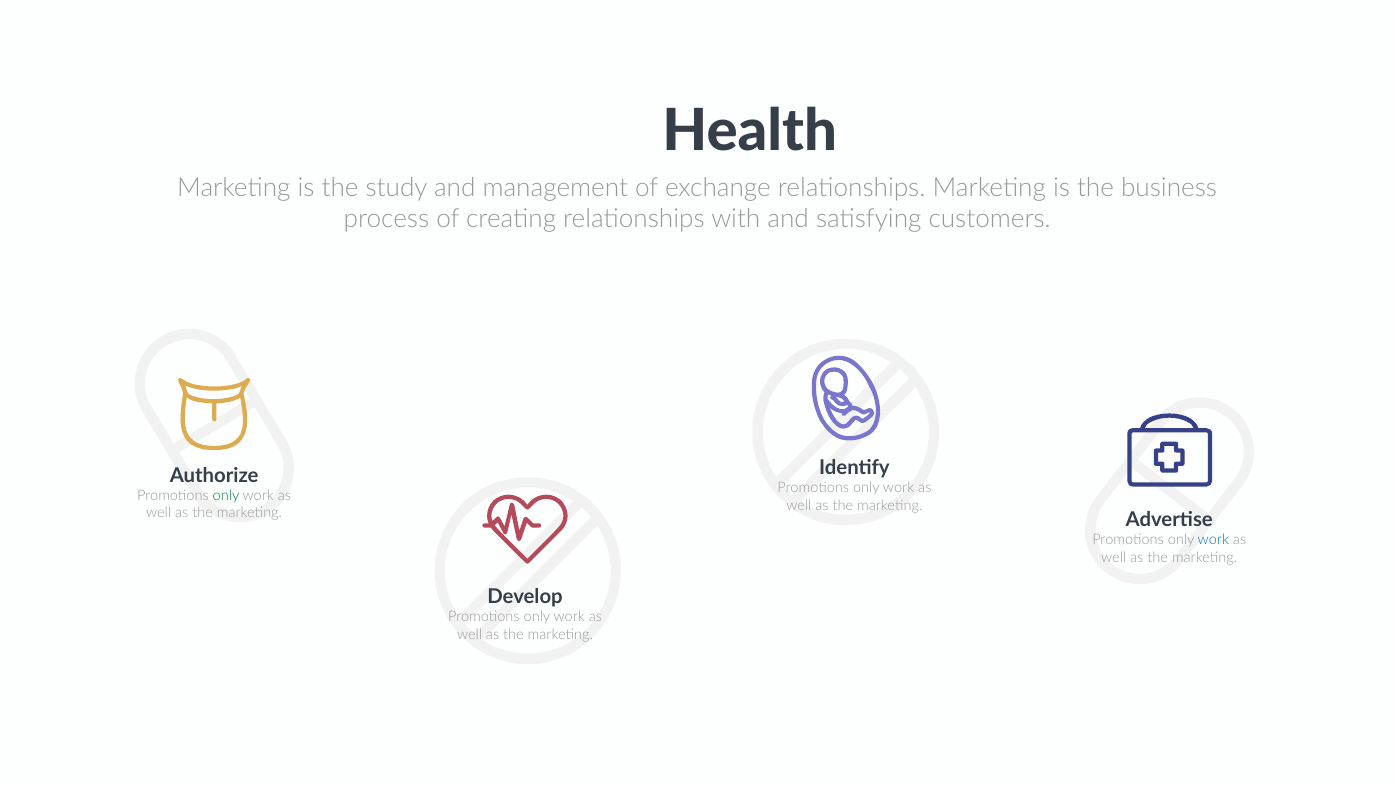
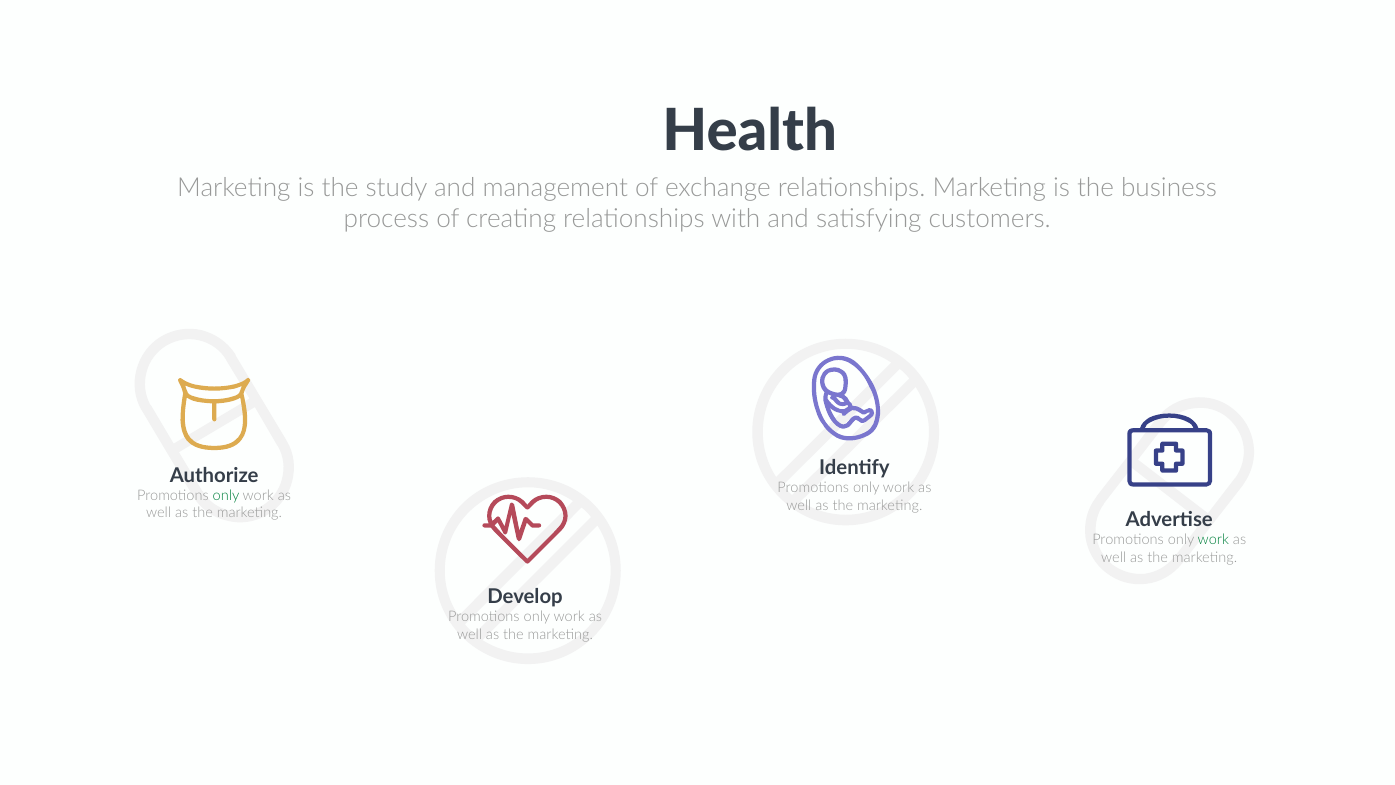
work colour: blue -> green (1213, 540)
